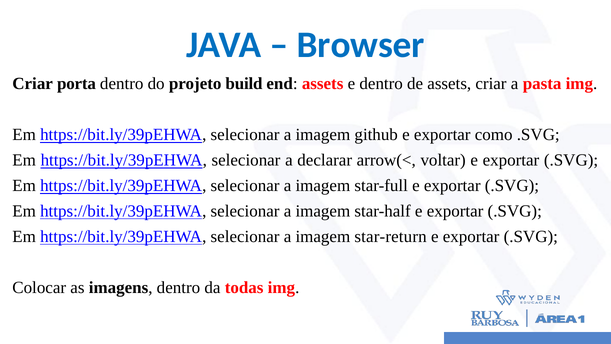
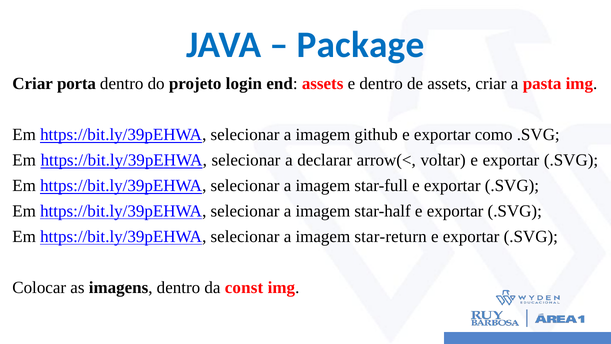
Browser: Browser -> Package (361, 45)
build: build -> login (244, 84)
todas: todas -> const (244, 288)
